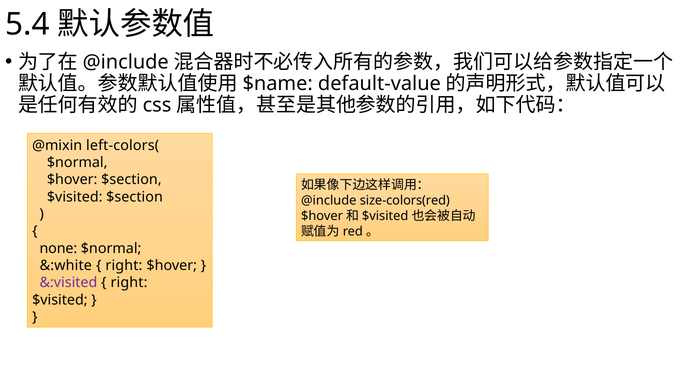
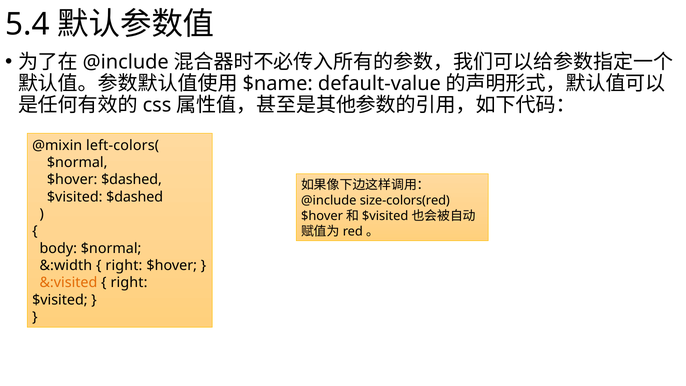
$hover $section: $section -> $dashed (131, 180)
$visited $section: $section -> $dashed (135, 197)
none: none -> body (58, 248)
&:white: &:white -> &:width (66, 265)
&:visited colour: purple -> orange (68, 283)
